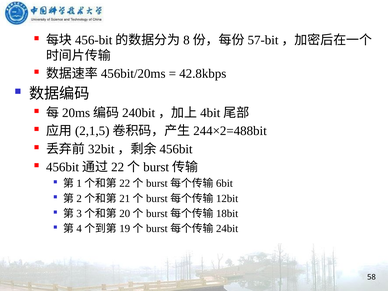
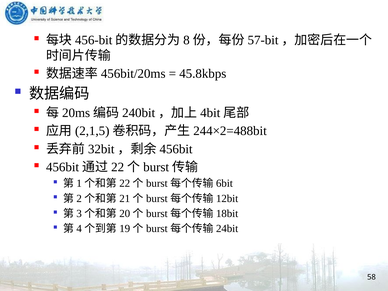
42.8kbps: 42.8kbps -> 45.8kbps (203, 74)
